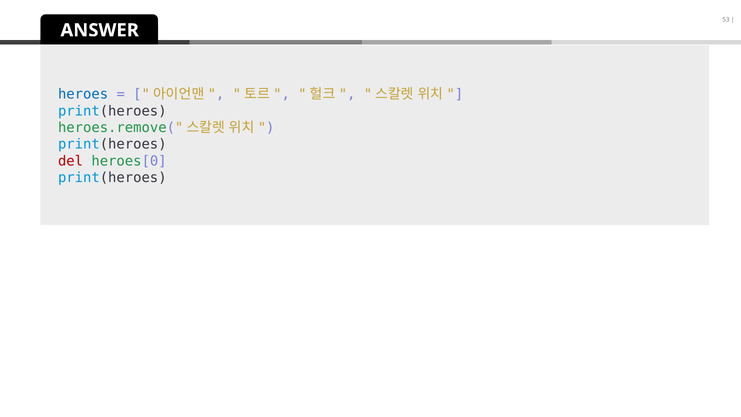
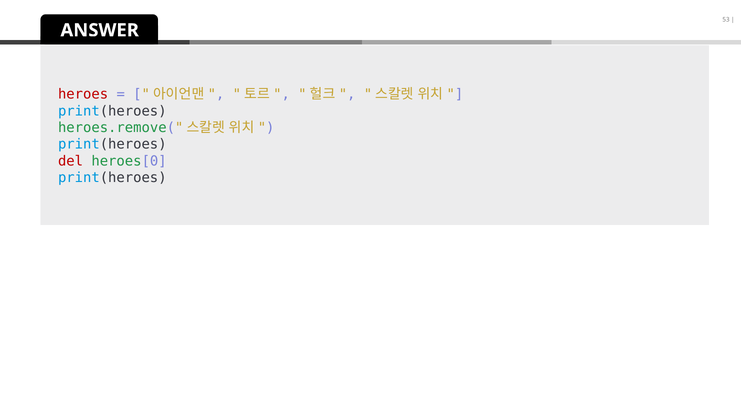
heroes colour: blue -> red (83, 94)
